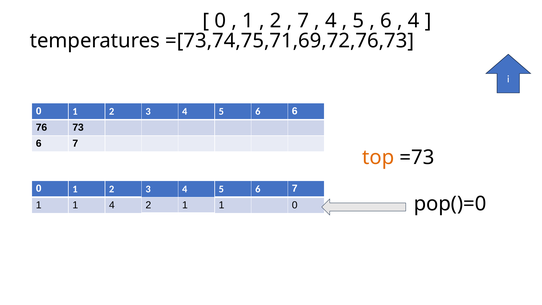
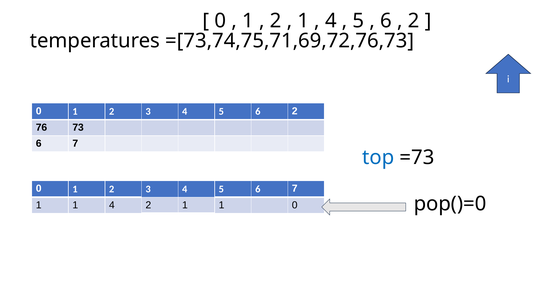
7: 7 -> 1 (303, 21)
4: 4 -> 2 (414, 21)
6 6: 6 -> 2 (295, 111)
top colour: orange -> blue (378, 158)
